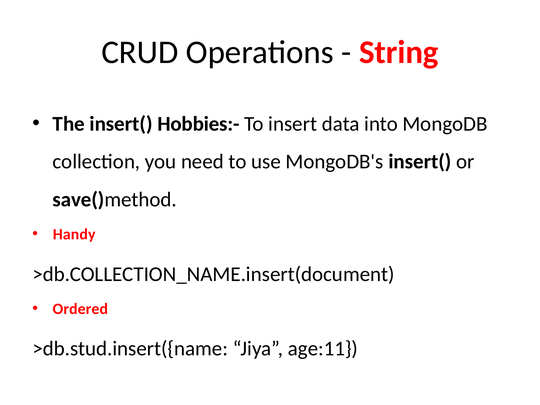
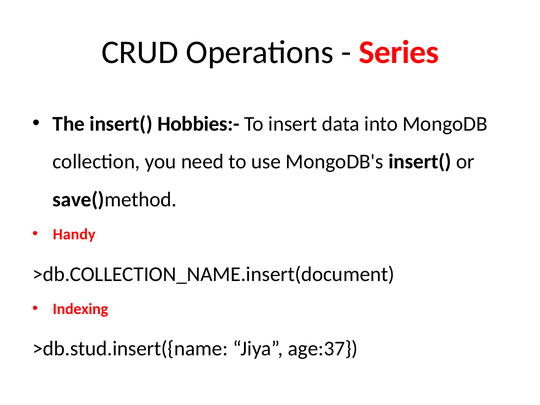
String: String -> Series (399, 52)
Ordered: Ordered -> Indexing (80, 309)
age:11: age:11 -> age:37 (323, 349)
